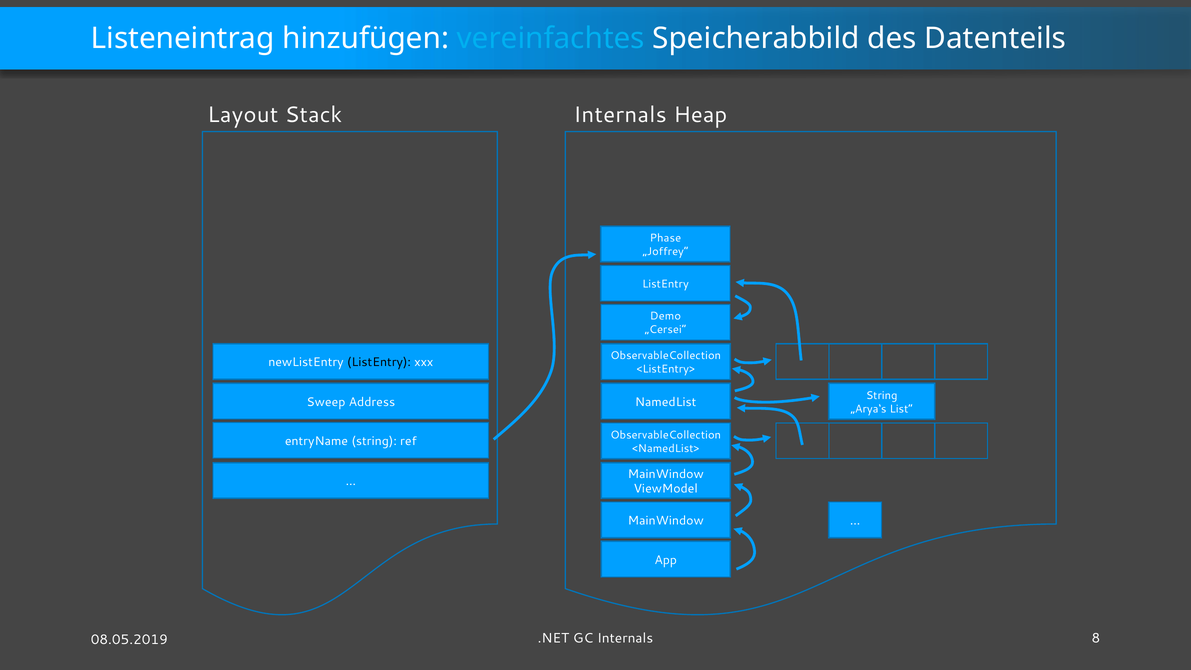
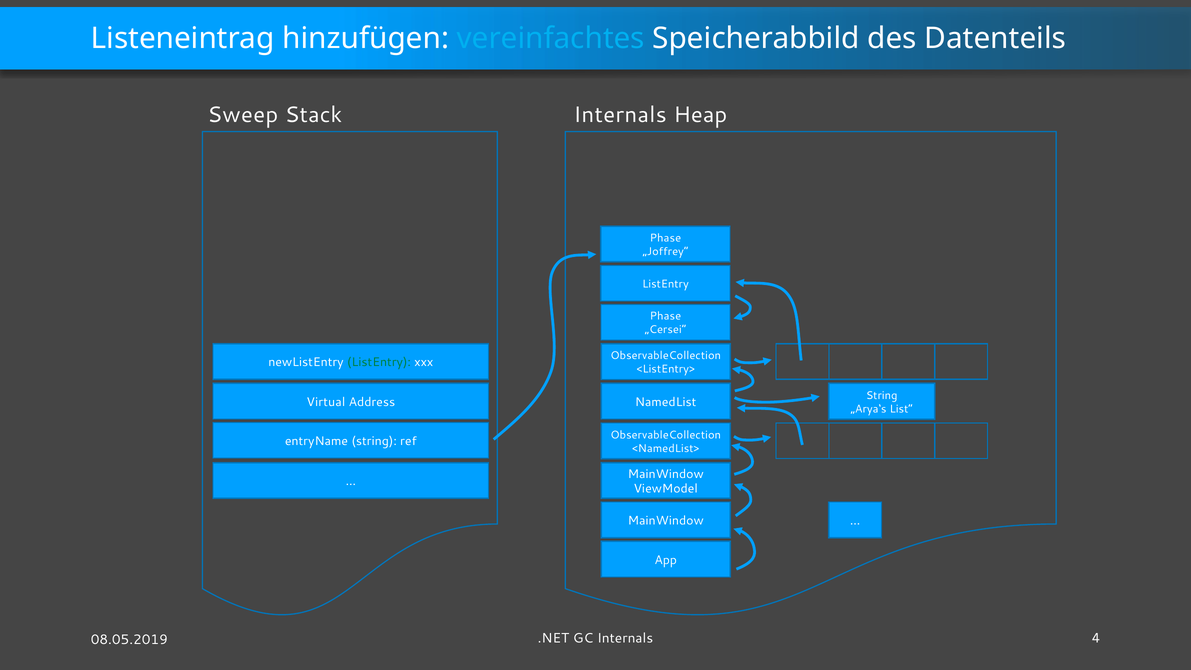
Layout: Layout -> Sweep (243, 115)
Demo: Demo -> Phase (665, 316)
ListEntry colour: black -> green (379, 362)
Sweep: Sweep -> Virtual (326, 402)
8: 8 -> 4 (1096, 638)
